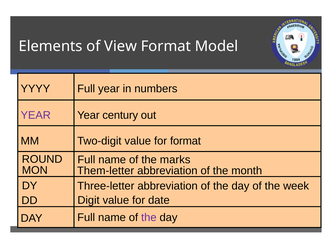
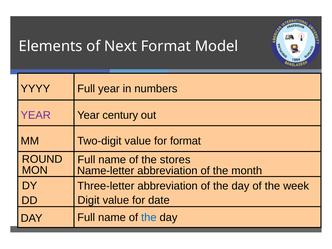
View: View -> Next (121, 46)
marks: marks -> stores (175, 160)
Them-letter: Them-letter -> Name-letter (106, 171)
the colour: purple -> blue (149, 217)
